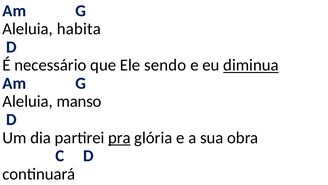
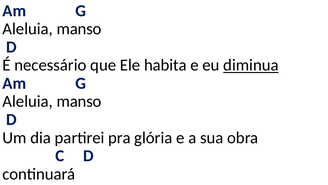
habita: habita -> manso (79, 29)
sendo: sendo -> habita (165, 65)
pra underline: present -> none (119, 137)
